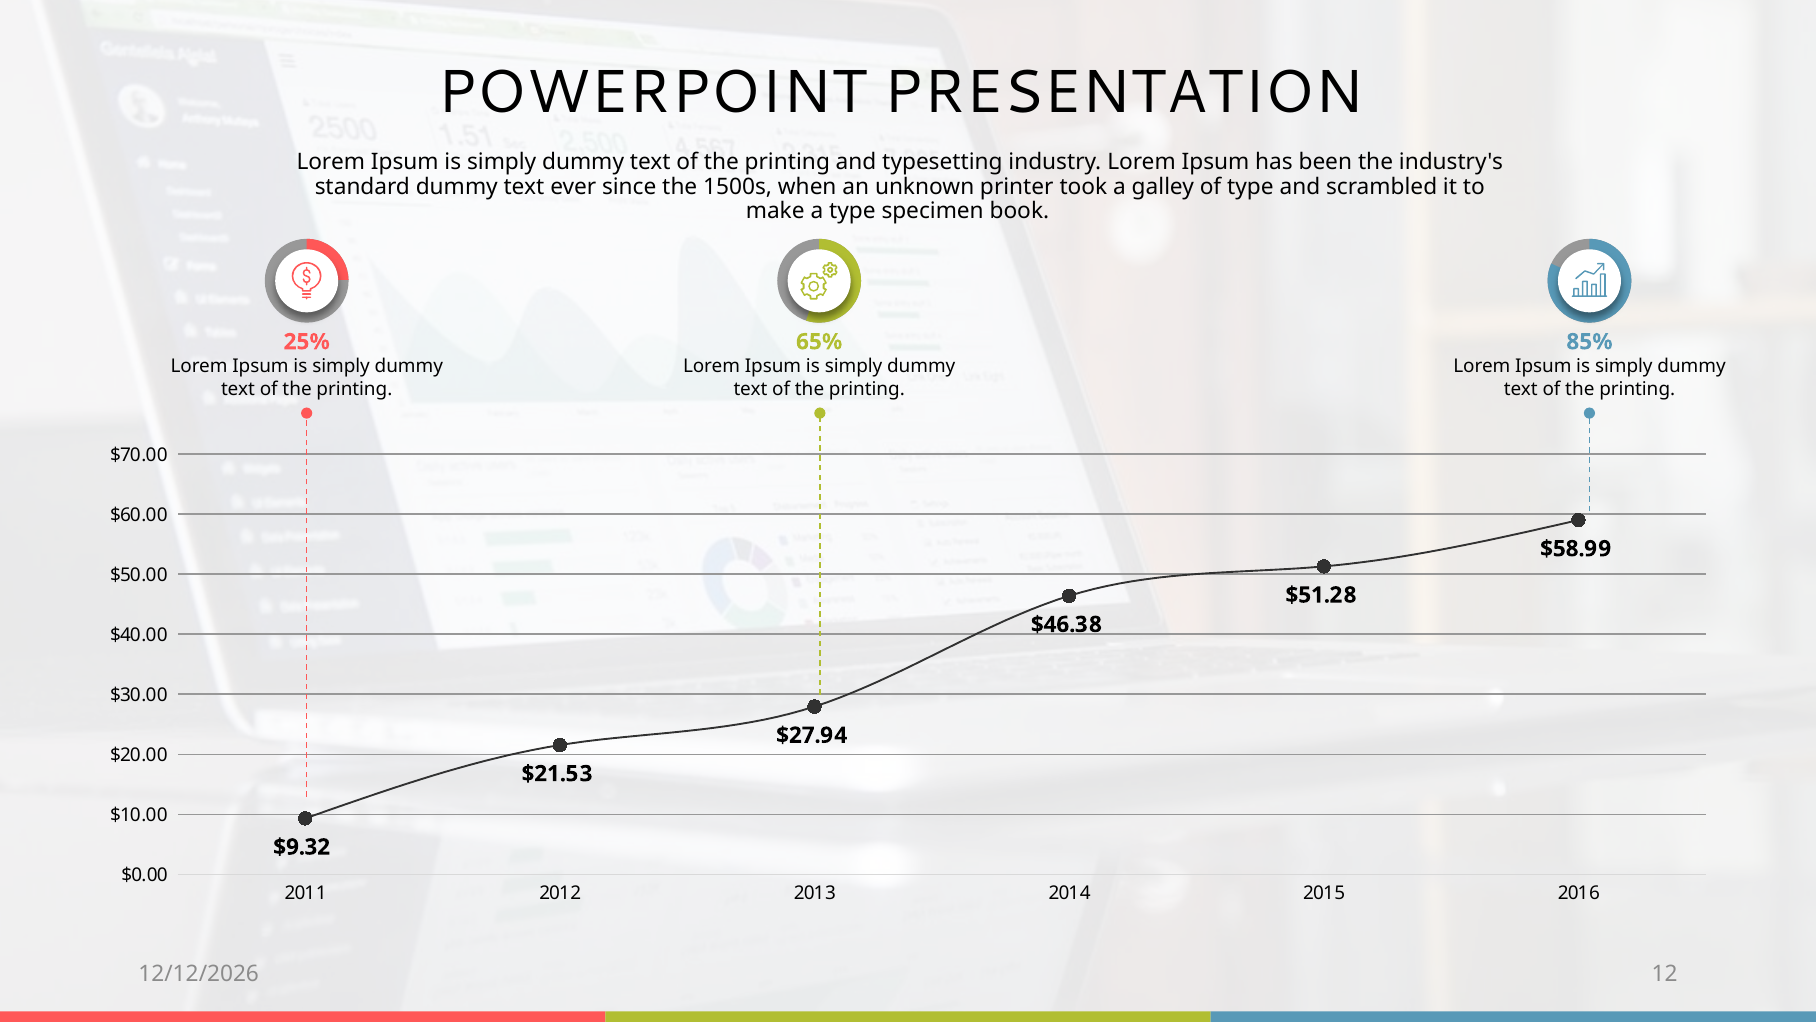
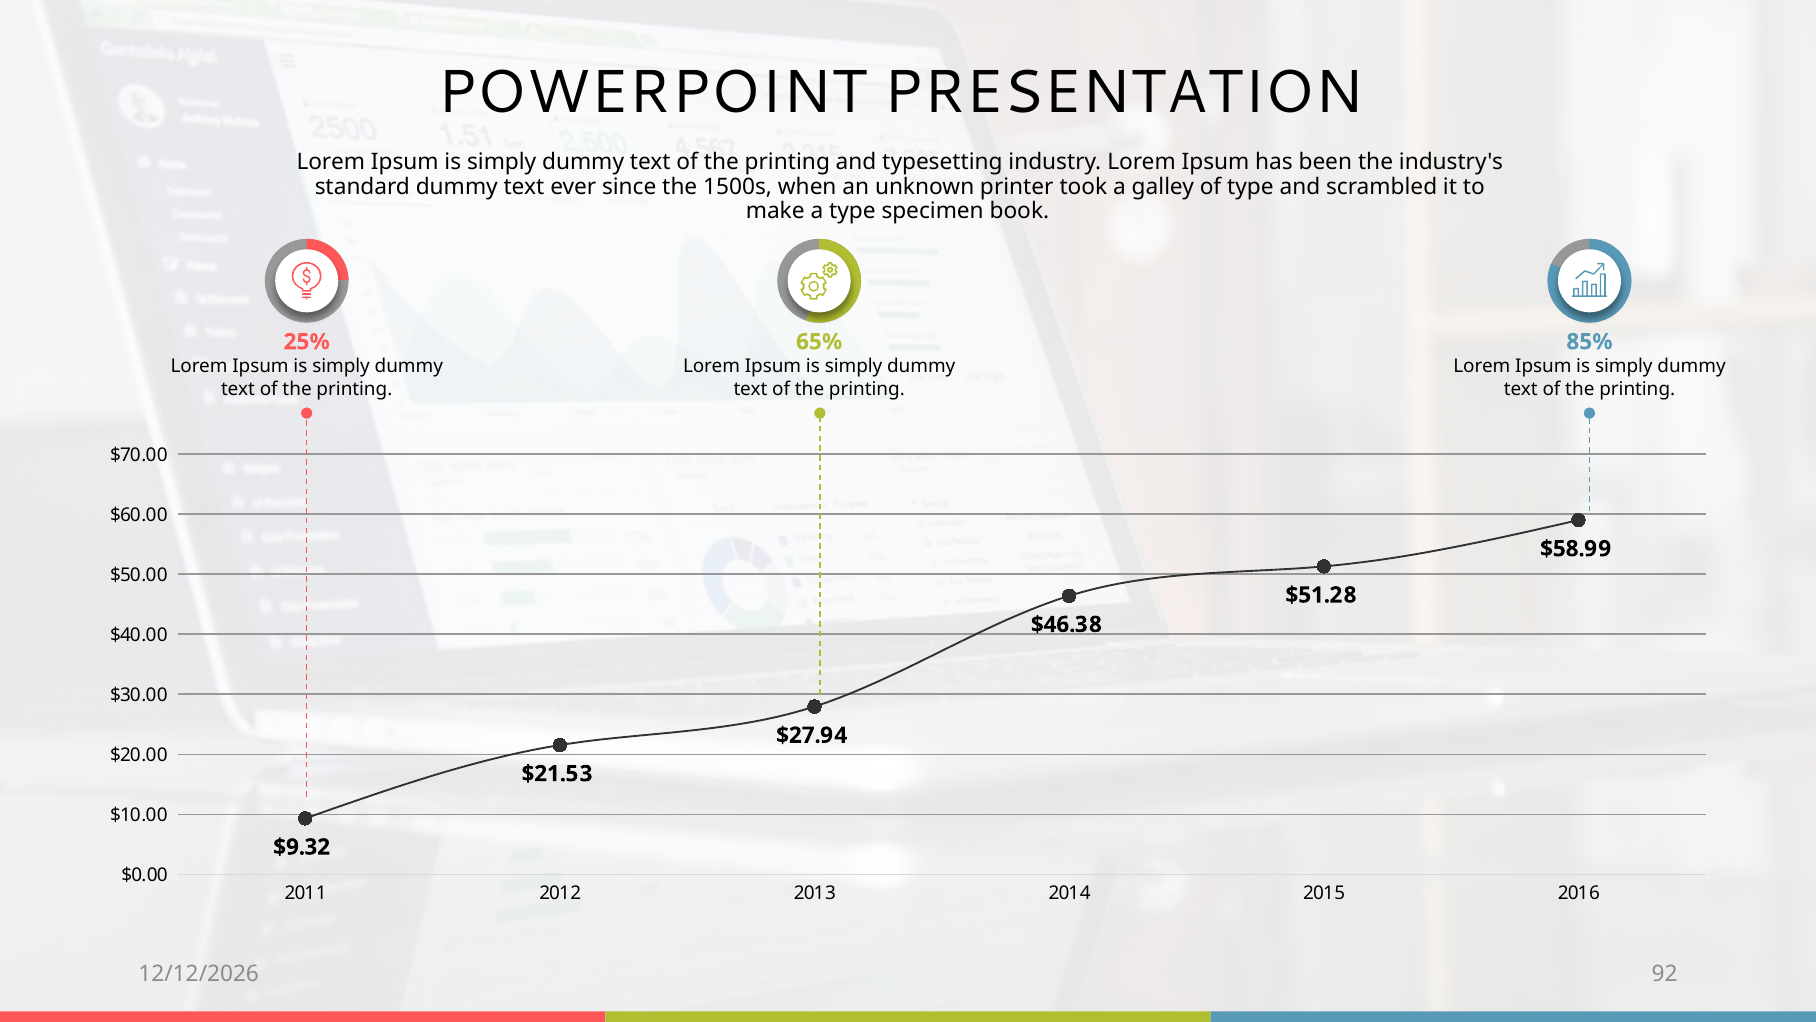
12: 12 -> 92 (1665, 974)
